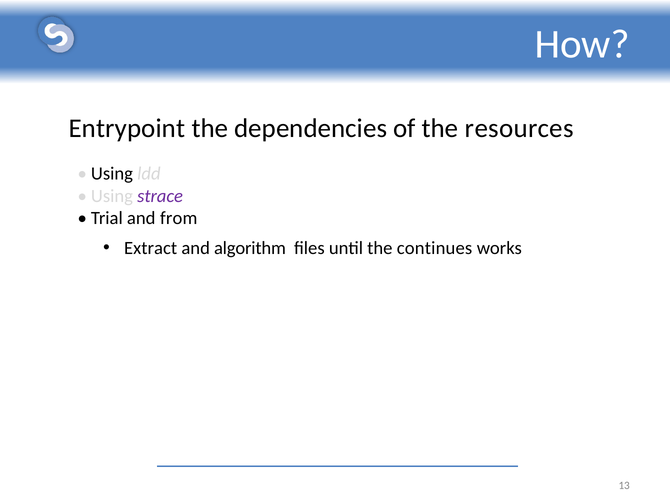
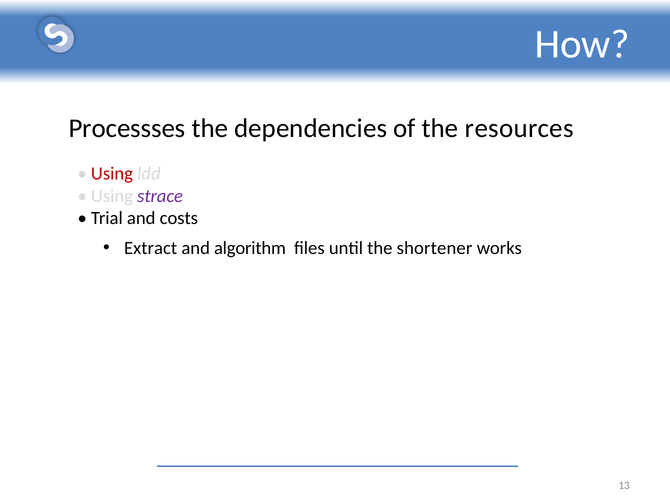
Entrypoint: Entrypoint -> Processses (127, 128)
Using colour: black -> red (112, 173)
from: from -> costs (179, 218)
continues: continues -> shortener (435, 248)
